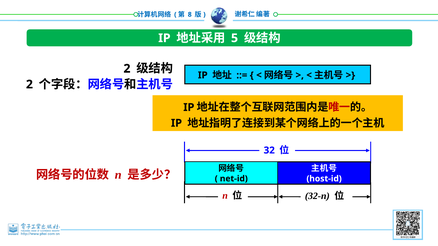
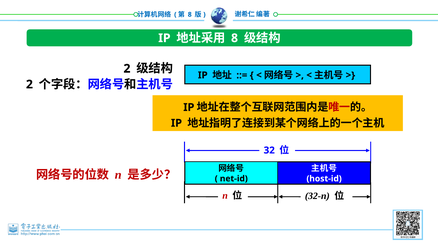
5: 5 -> 8 (235, 38)
